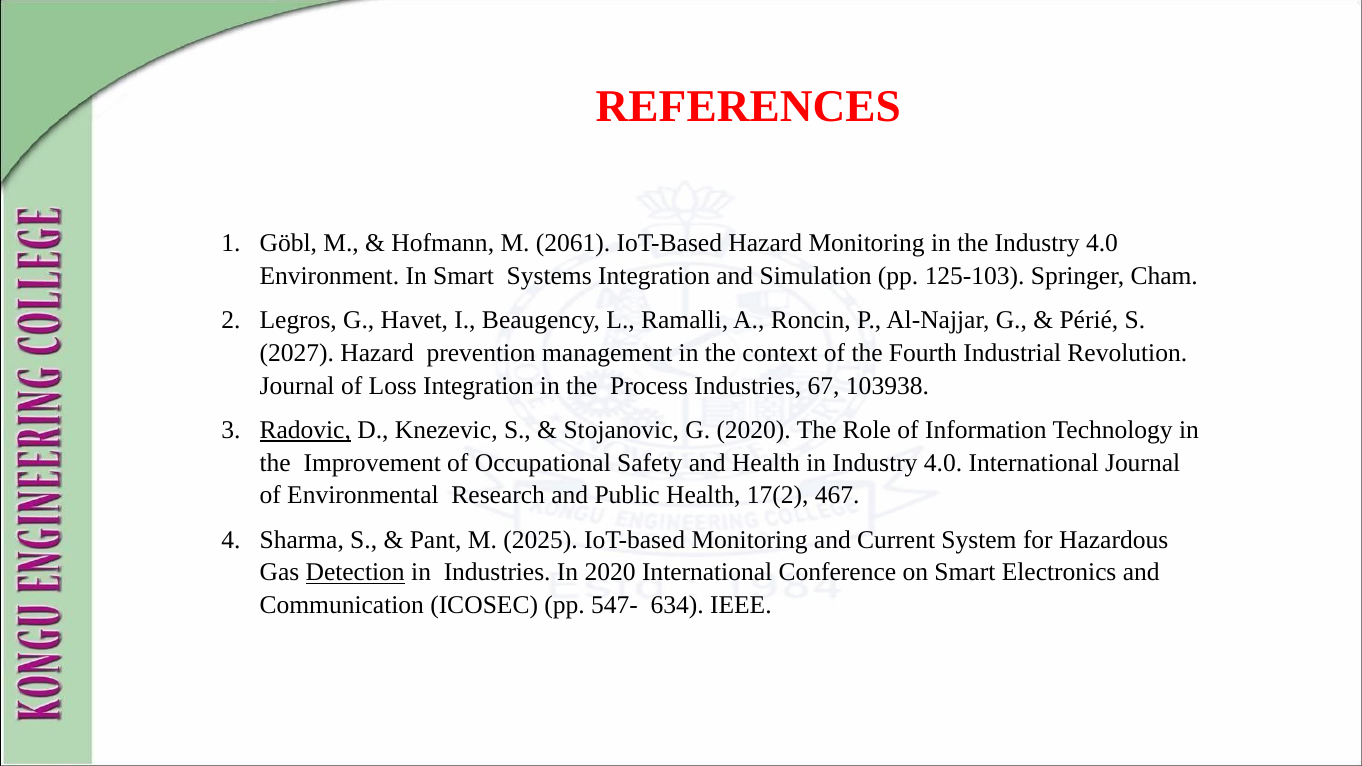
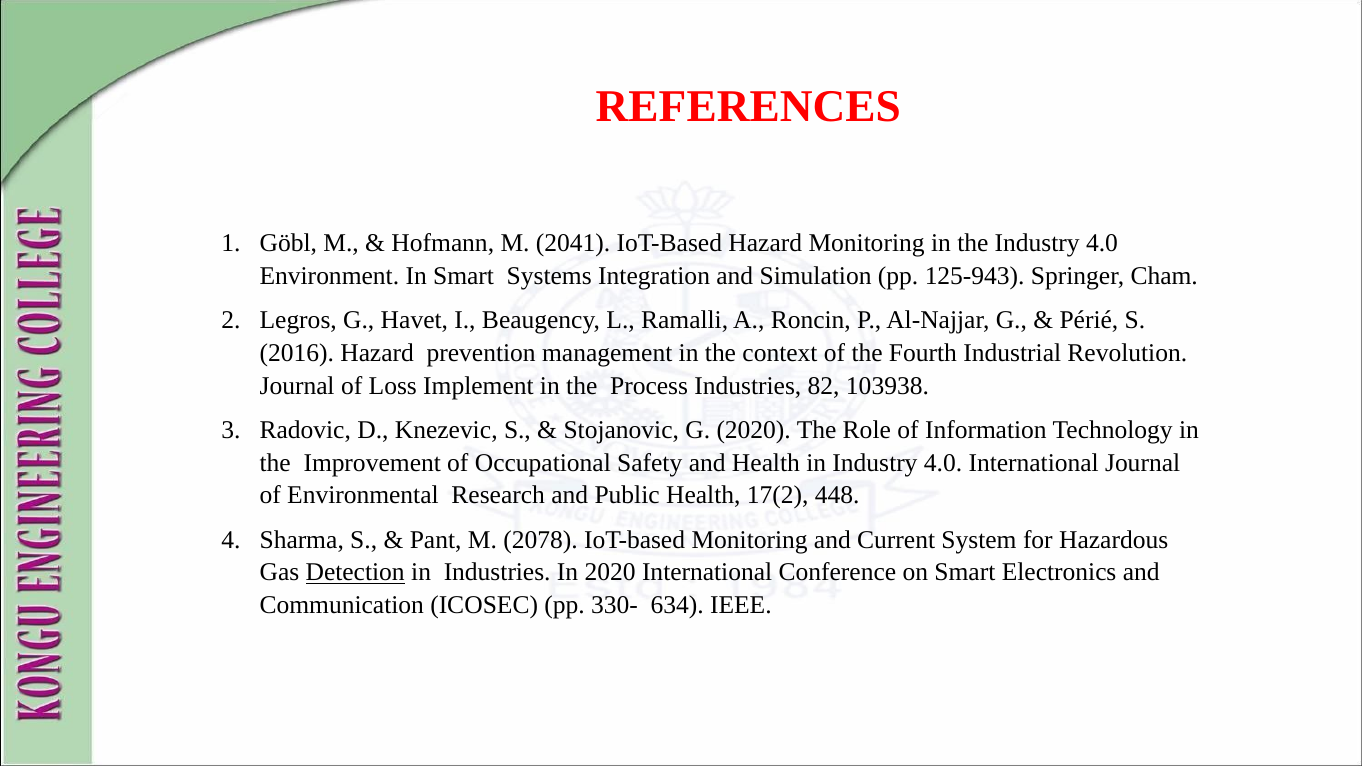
2061: 2061 -> 2041 (573, 244)
125-103: 125-103 -> 125-943 (975, 276)
2027: 2027 -> 2016 (297, 353)
Loss Integration: Integration -> Implement (478, 386)
67: 67 -> 82 (824, 386)
Radovic underline: present -> none (305, 430)
467: 467 -> 448 (837, 496)
2025: 2025 -> 2078 (540, 540)
547-: 547- -> 330- (614, 605)
